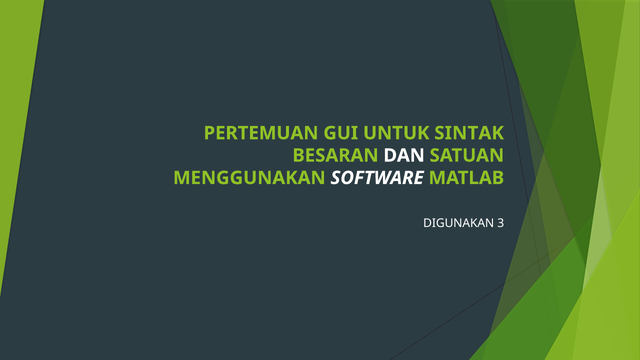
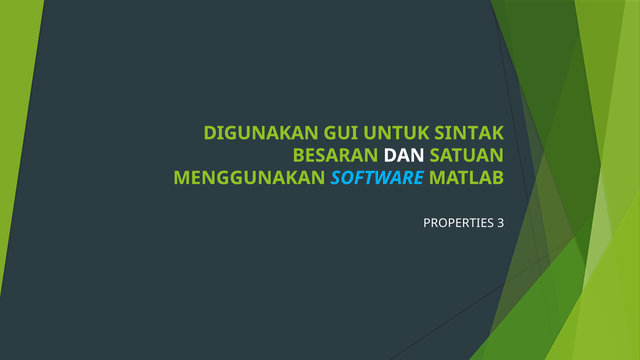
PERTEMUAN: PERTEMUAN -> DIGUNAKAN (261, 133)
SOFTWARE colour: white -> light blue (377, 178)
DIGUNAKAN: DIGUNAKAN -> PROPERTIES (459, 223)
